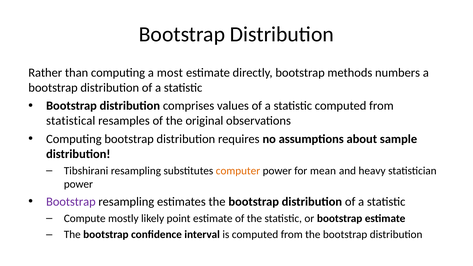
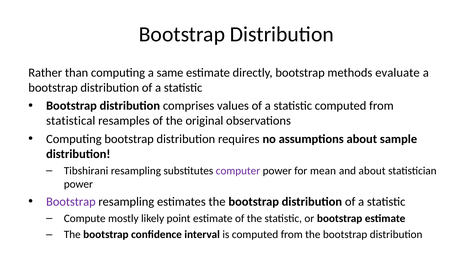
most: most -> same (170, 73)
numbers: numbers -> evaluate (397, 73)
computer colour: orange -> purple (238, 171)
and heavy: heavy -> about (372, 171)
